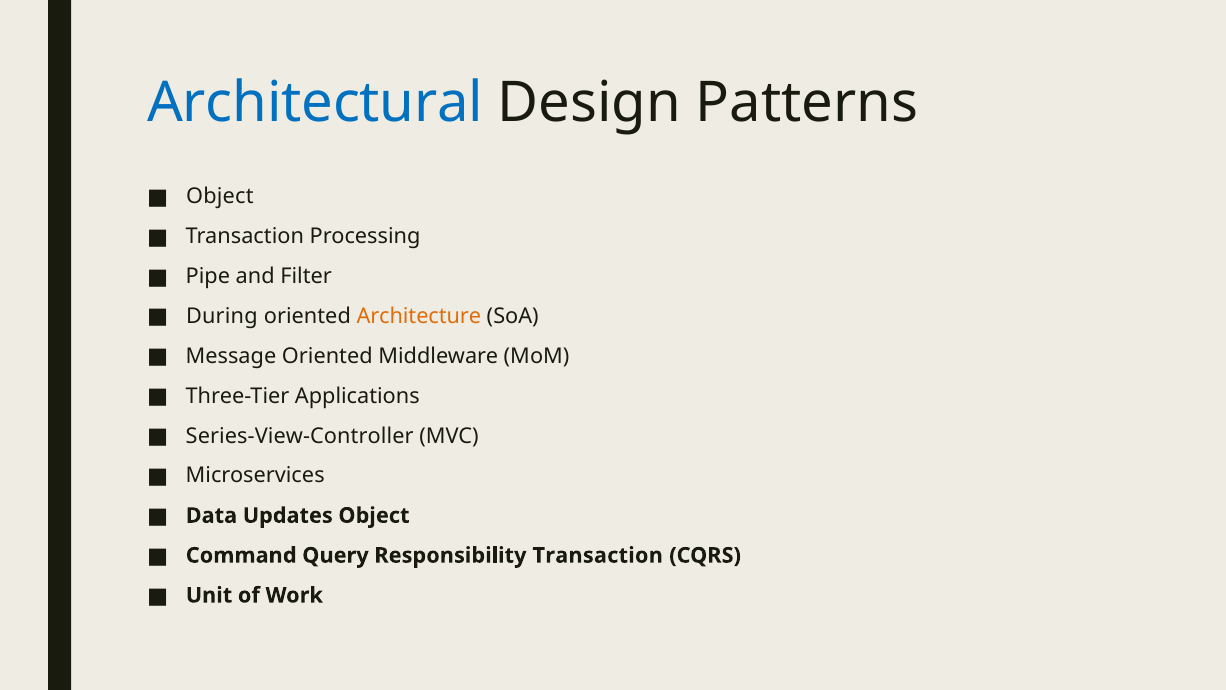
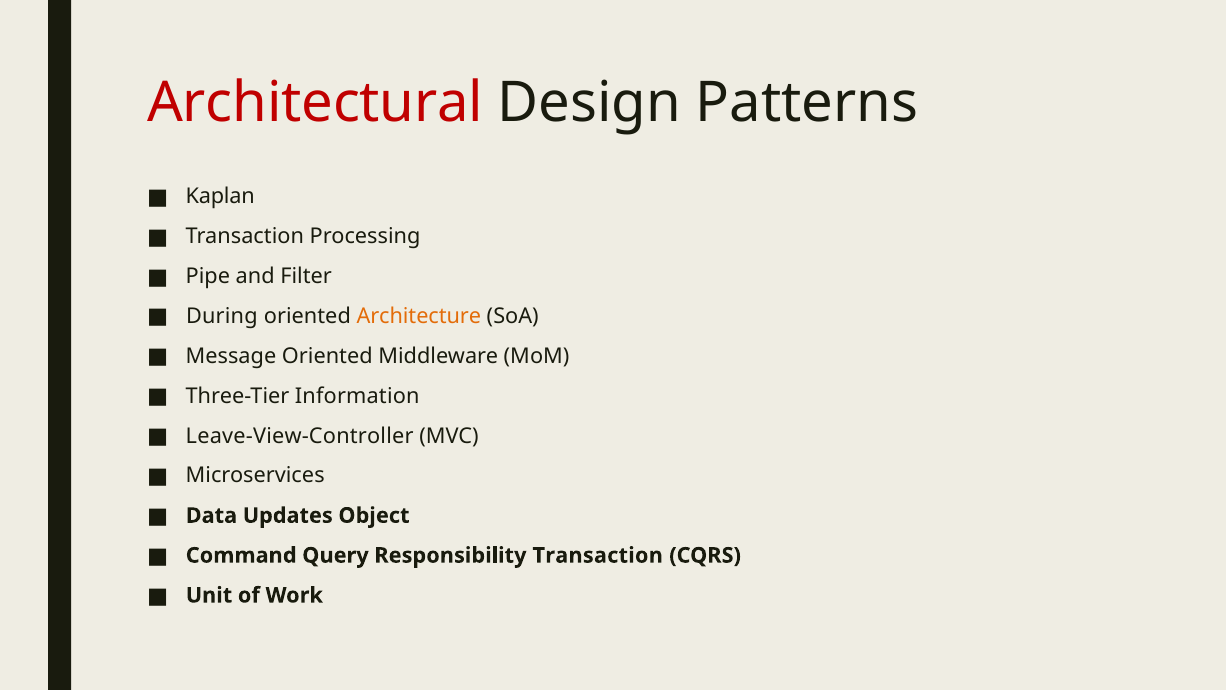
Architectural colour: blue -> red (315, 103)
Object: Object -> Kaplan (220, 196)
Applications: Applications -> Information (357, 396)
Series-View-Controller: Series-View-Controller -> Leave-View-Controller (300, 436)
